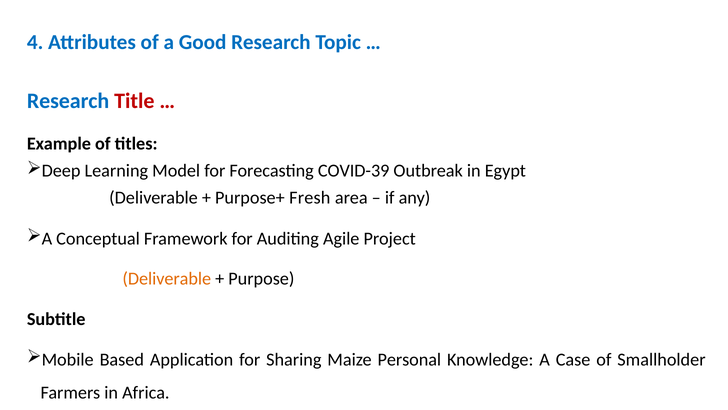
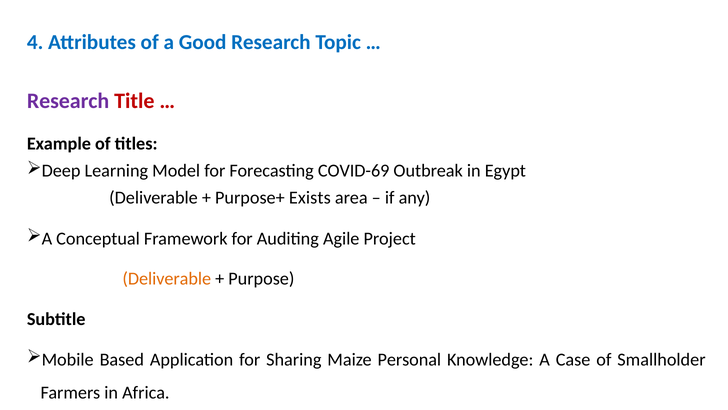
Research colour: blue -> purple (68, 101)
COVID-39: COVID-39 -> COVID-69 (354, 170)
Fresh: Fresh -> Exists (310, 198)
